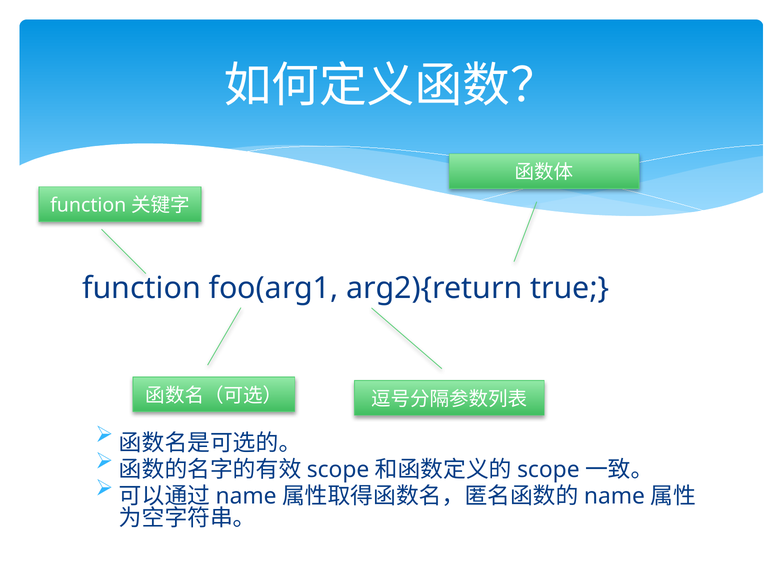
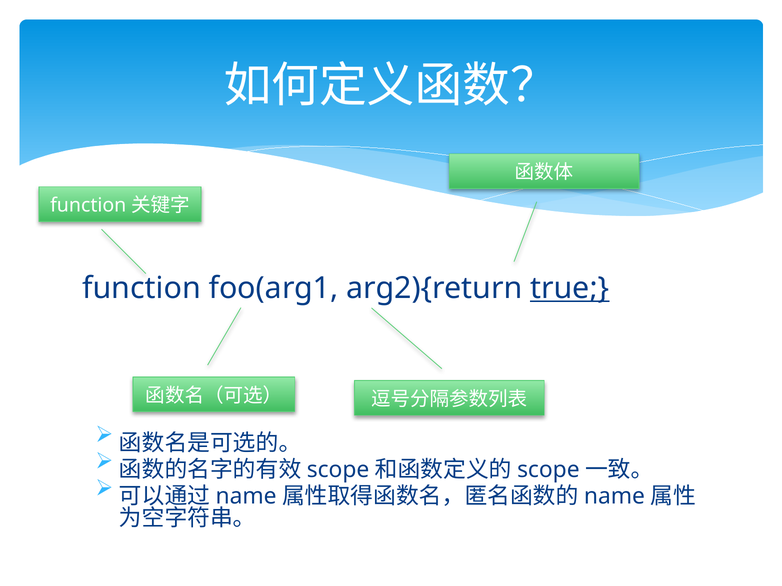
true underline: none -> present (570, 288)
